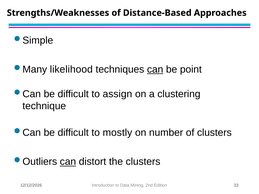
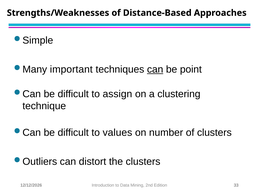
likelihood: likelihood -> important (71, 69)
mostly: mostly -> values (117, 133)
can underline: present -> none (68, 162)
